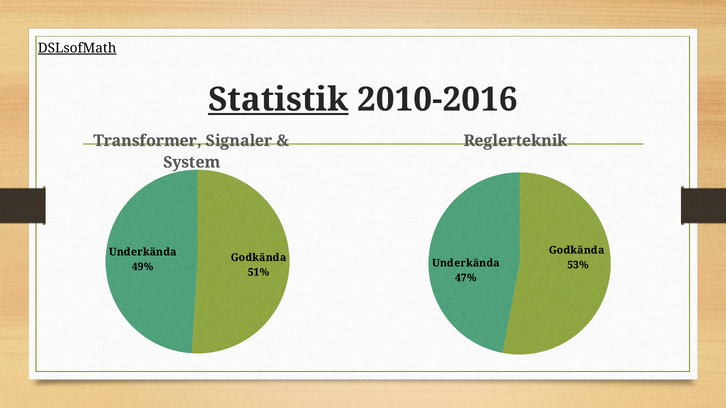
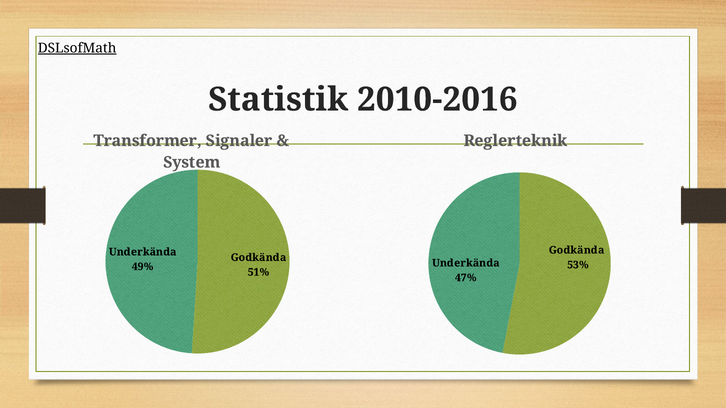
Statistik underline: present -> none (278, 100)
